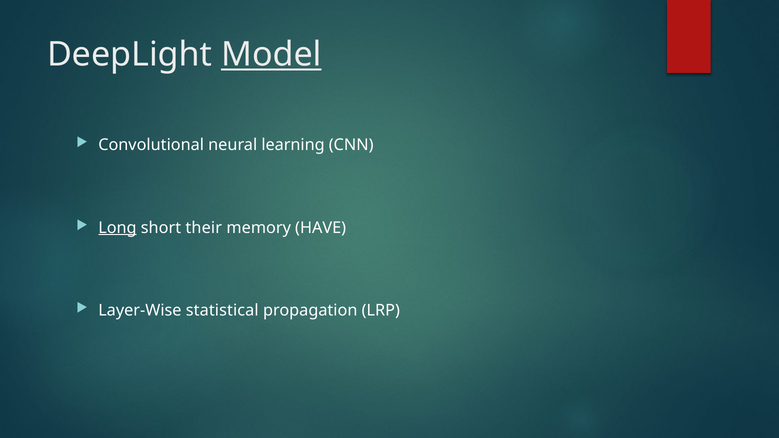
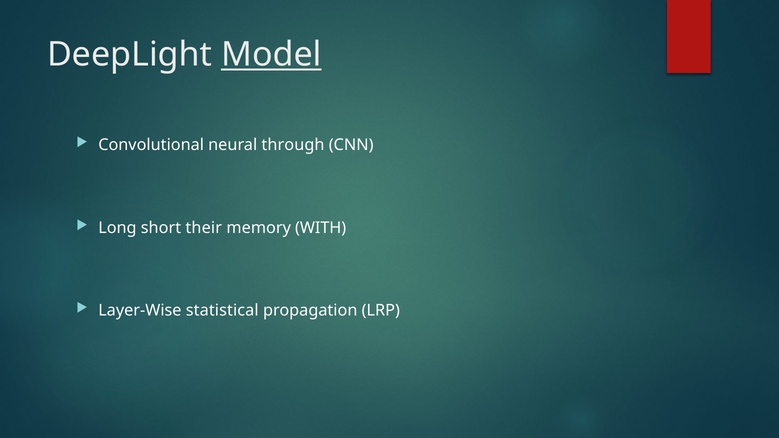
learning: learning -> through (293, 145)
Long underline: present -> none (117, 228)
HAVE: HAVE -> WITH (321, 228)
